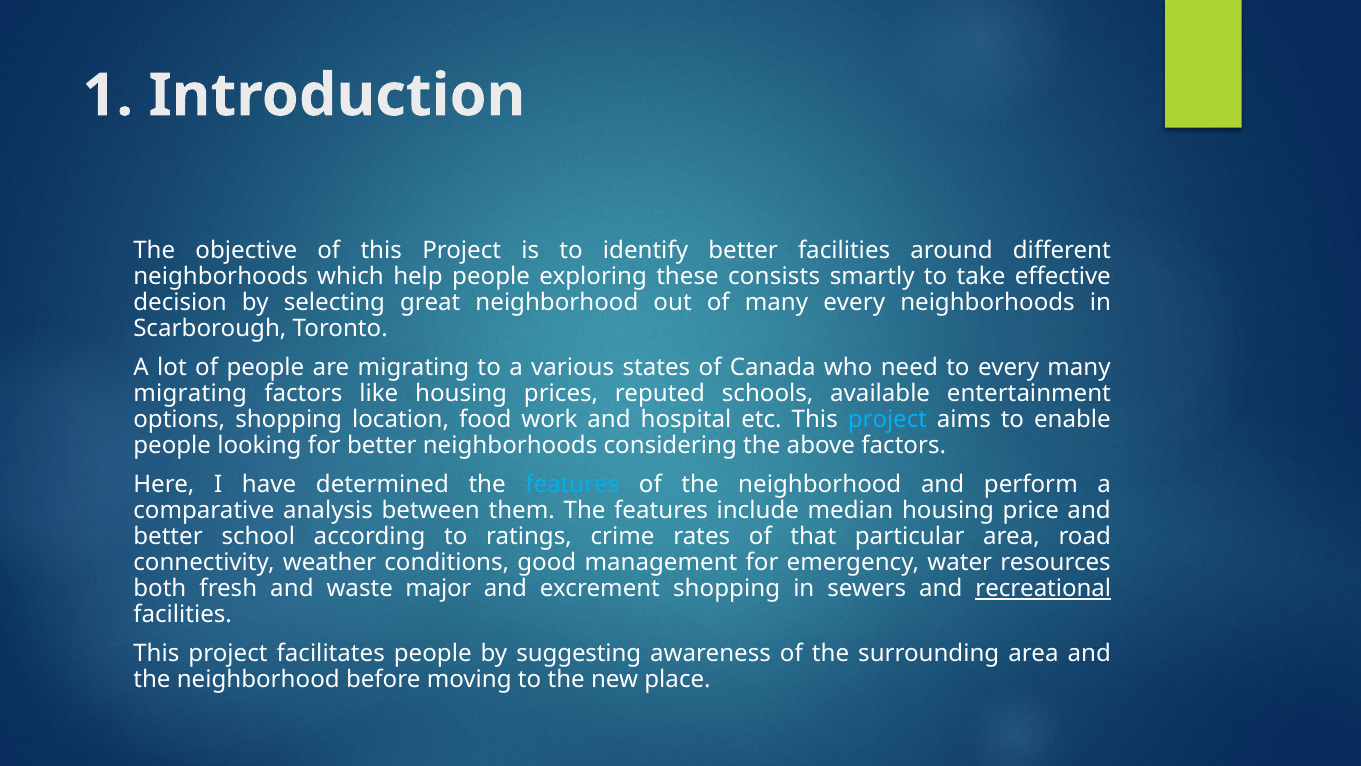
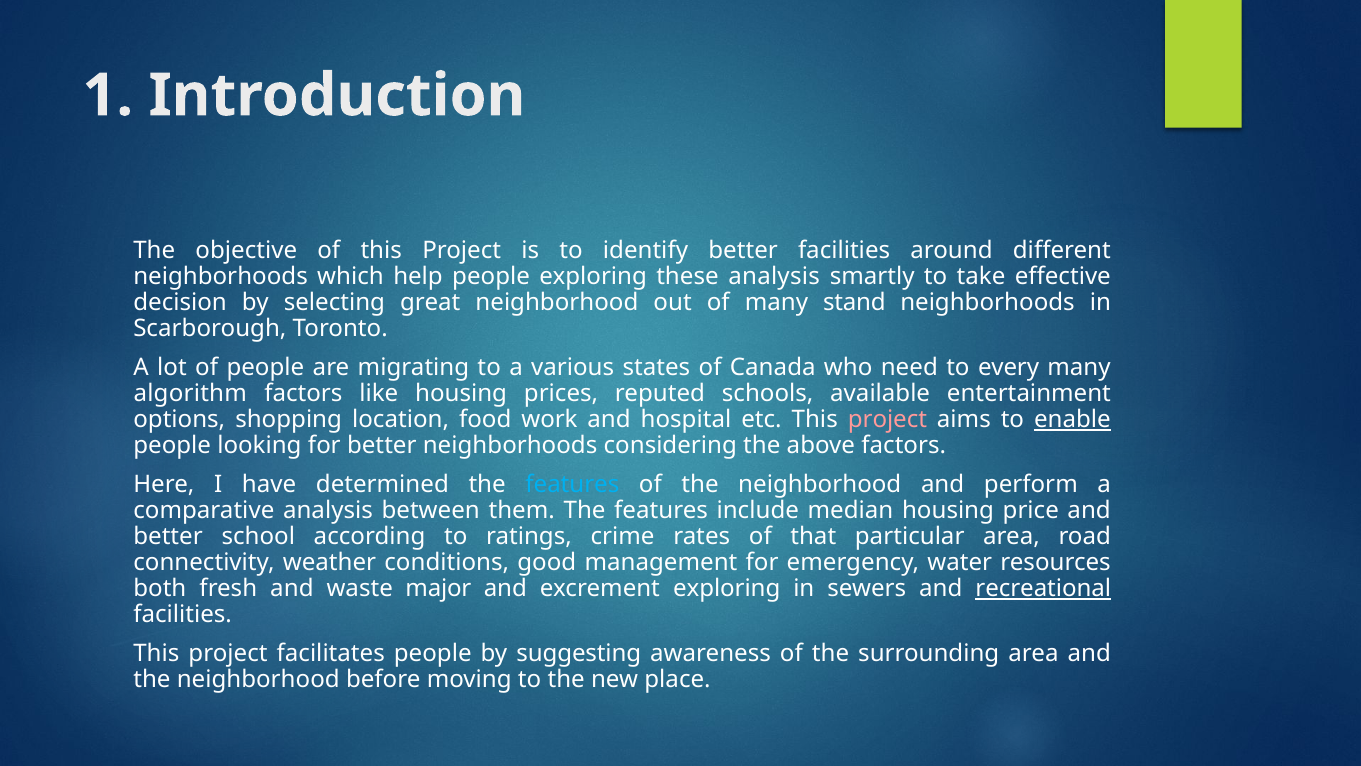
these consists: consists -> analysis (774, 276)
many every: every -> stand (854, 303)
migrating: migrating -> algorithm (190, 393)
project colour: light blue -> pink (887, 419)
enable underline: none -> present (1072, 419)
excrement shopping: shopping -> exploring (727, 588)
